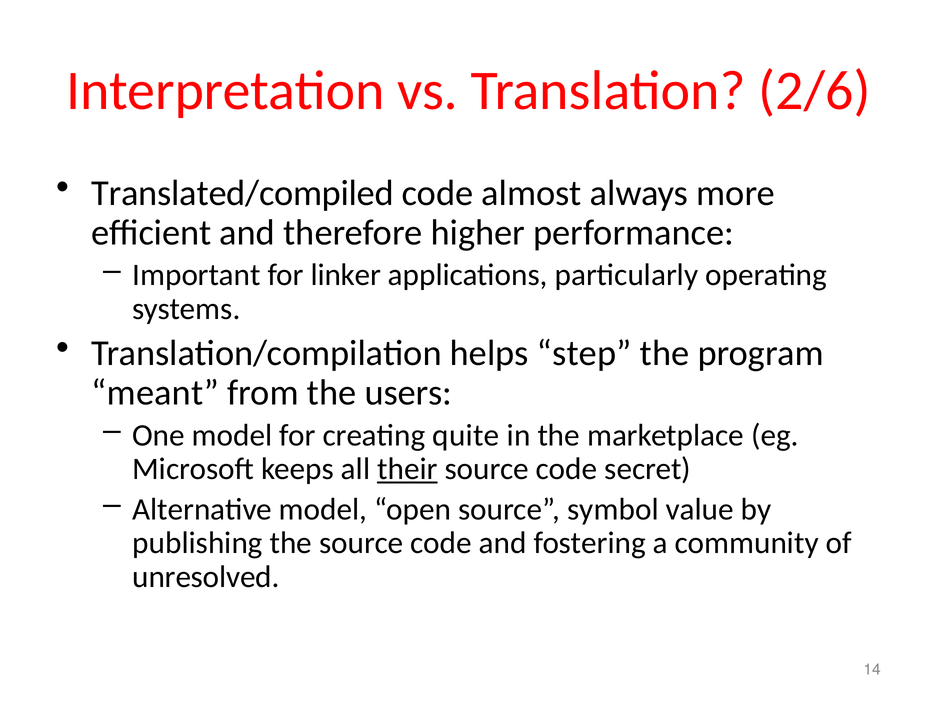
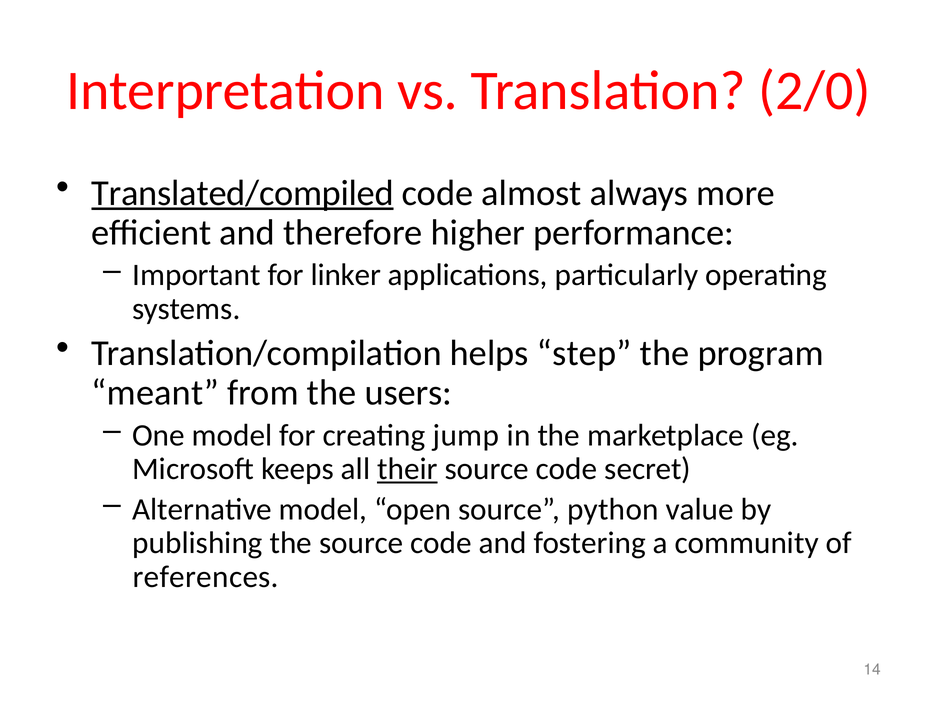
2/6: 2/6 -> 2/0 (814, 91)
Translated/compiled underline: none -> present (243, 193)
quite: quite -> jump (466, 435)
symbol: symbol -> python (613, 509)
unresolved: unresolved -> references (206, 577)
